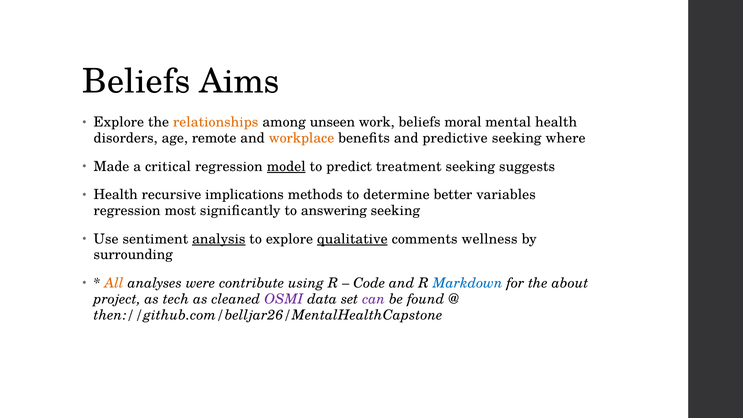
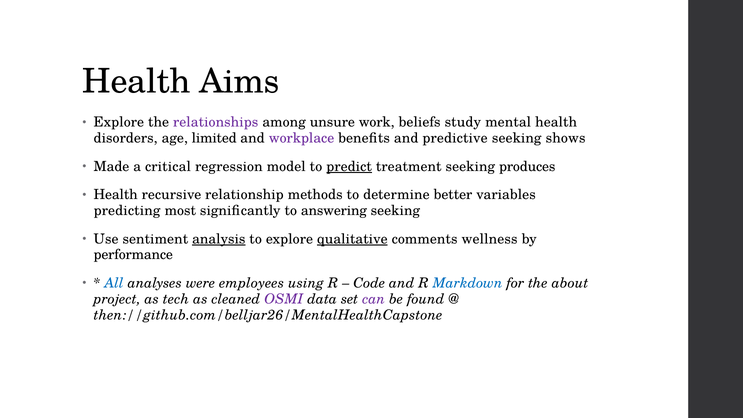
Beliefs: Beliefs -> Health (137, 82)
relationships colour: orange -> purple (216, 122)
unseen: unseen -> unsure (332, 122)
moral: moral -> study (463, 122)
remote: remote -> limited (214, 138)
workplace colour: orange -> purple (302, 138)
where: where -> shows (566, 138)
model underline: present -> none (286, 167)
predict underline: none -> present (349, 167)
suggests: suggests -> produces (527, 167)
implications: implications -> relationship (244, 195)
regression: regression -> predicting (127, 211)
surrounding: surrounding -> performance (133, 255)
All colour: orange -> blue (114, 283)
contribute: contribute -> employees (252, 283)
